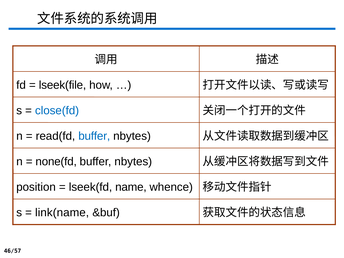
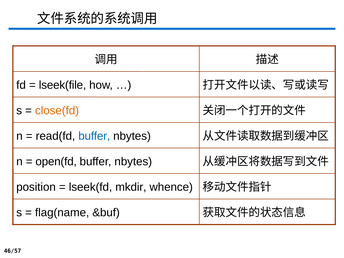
close(fd colour: blue -> orange (57, 111)
none(fd: none(fd -> open(fd (56, 162)
name: name -> mkdir (131, 187)
link(name: link(name -> flag(name (62, 213)
